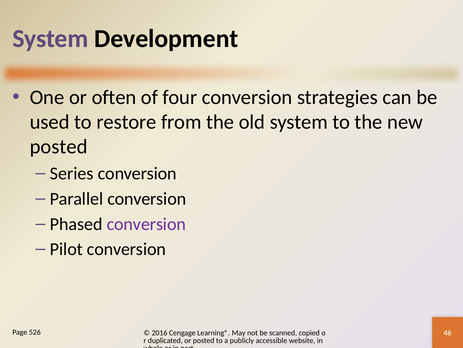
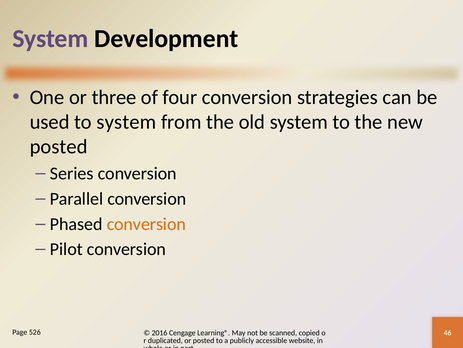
often: often -> three (114, 97)
to restore: restore -> system (126, 122)
conversion colour: purple -> orange (146, 224)
